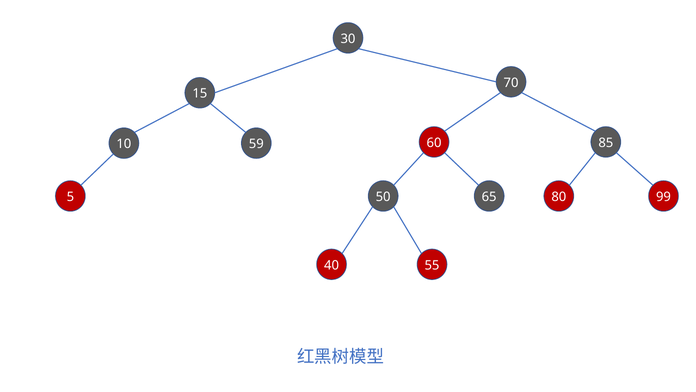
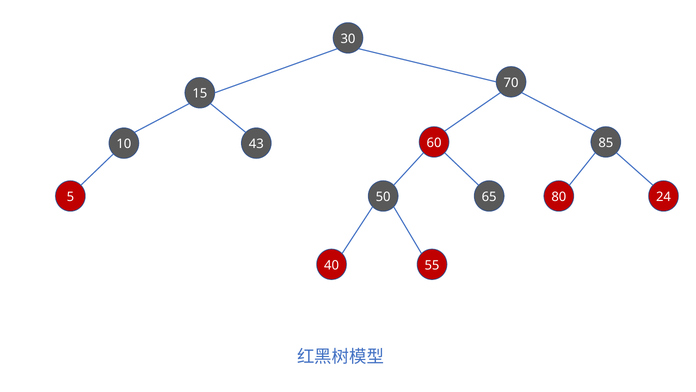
59: 59 -> 43 (256, 144)
99: 99 -> 24 (663, 197)
